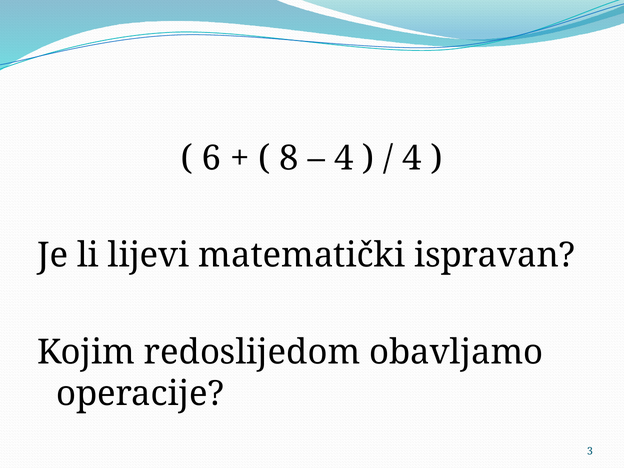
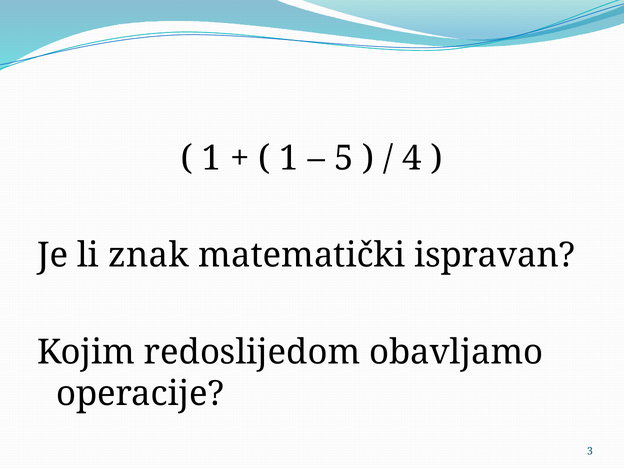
6: 6 -> 1 (211, 158)
8: 8 -> 1 (289, 158)
4: 4 -> 5 (344, 158)
lijevi: lijevi -> znak (148, 255)
